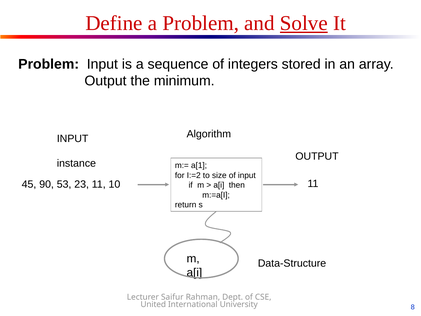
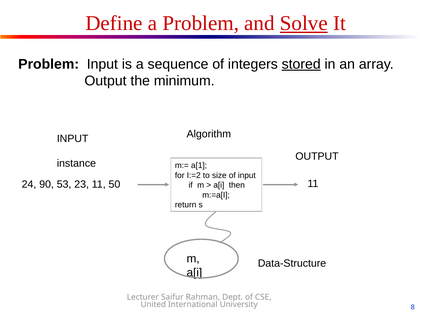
stored underline: none -> present (301, 64)
45: 45 -> 24 (29, 184)
10: 10 -> 50 (114, 184)
